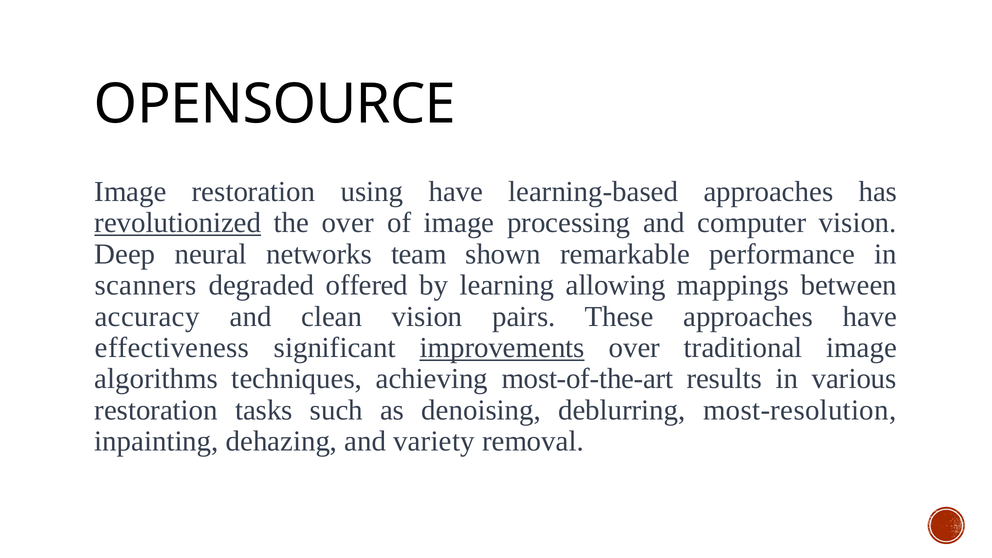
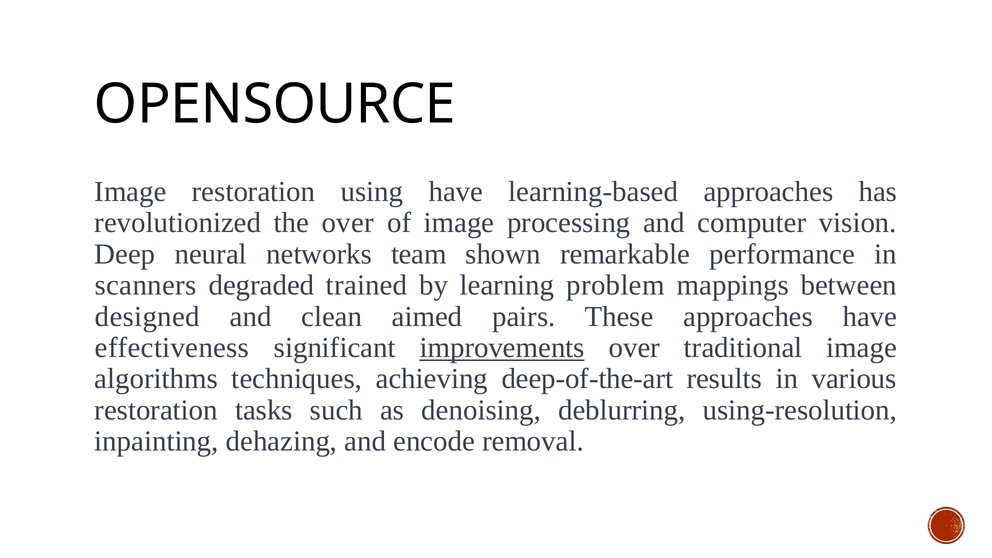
revolutionized underline: present -> none (178, 223)
offered: offered -> trained (367, 285)
allowing: allowing -> problem (615, 285)
accuracy: accuracy -> designed (147, 317)
clean vision: vision -> aimed (427, 317)
most-of-the-art: most-of-the-art -> deep-of-the-art (587, 379)
most-resolution: most-resolution -> using-resolution (800, 410)
variety: variety -> encode (434, 441)
